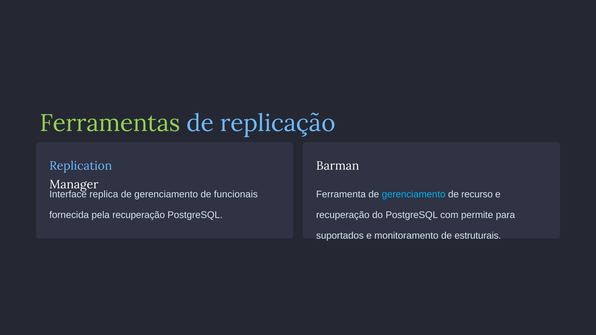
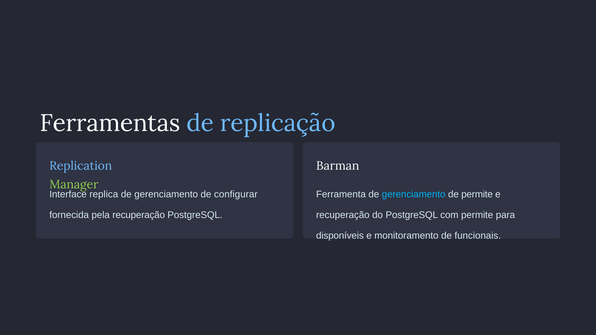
Ferramentas colour: light green -> white (110, 123)
Manager colour: white -> light green (74, 185)
funcionais: funcionais -> configurar (236, 195)
de recurso: recurso -> permite (477, 195)
suportados: suportados -> disponíveis (340, 236)
estruturais: estruturais -> funcionais (478, 236)
